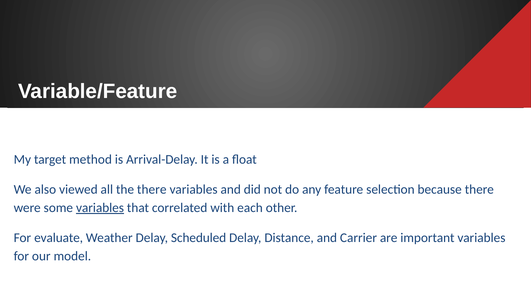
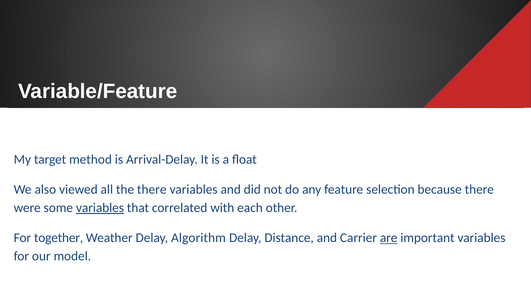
evaluate: evaluate -> together (59, 238)
Scheduled: Scheduled -> Algorithm (198, 238)
are underline: none -> present (389, 238)
